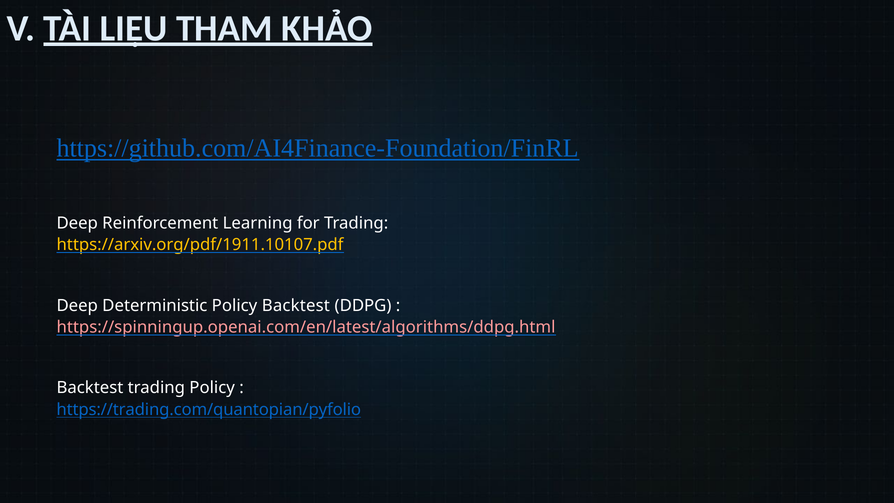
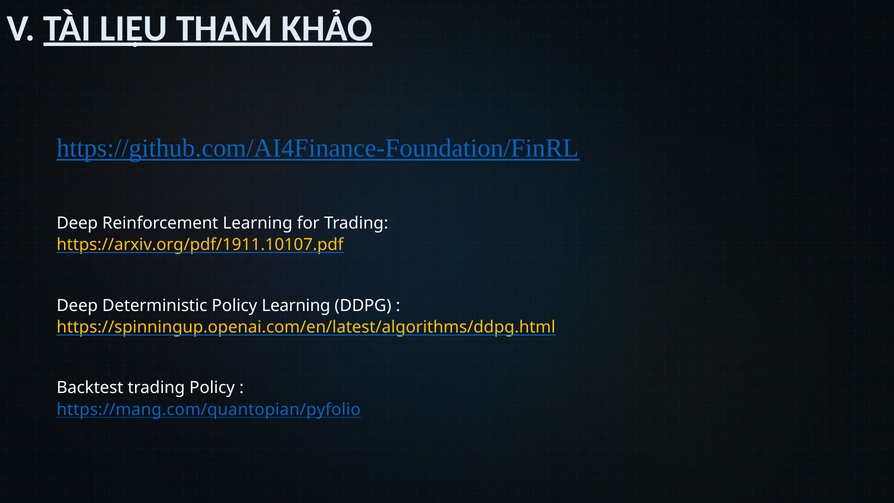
Policy Backtest: Backtest -> Learning (296, 305)
https://spinningup.openai.com/en/latest/algorithms/ddpg.html colour: pink -> yellow (306, 327)
https://trading.com/quantopian/pyfolio: https://trading.com/quantopian/pyfolio -> https://mang.com/quantopian/pyfolio (209, 409)
